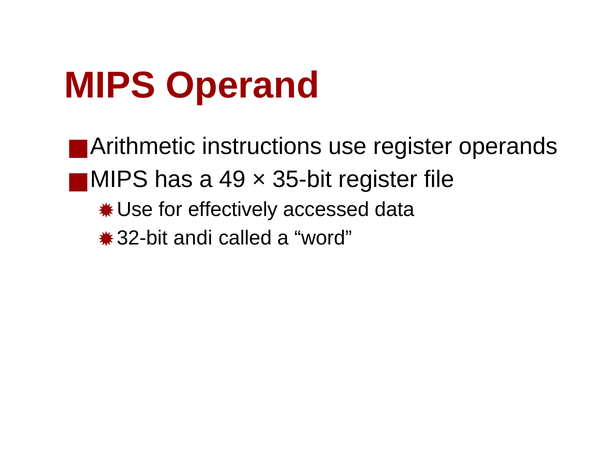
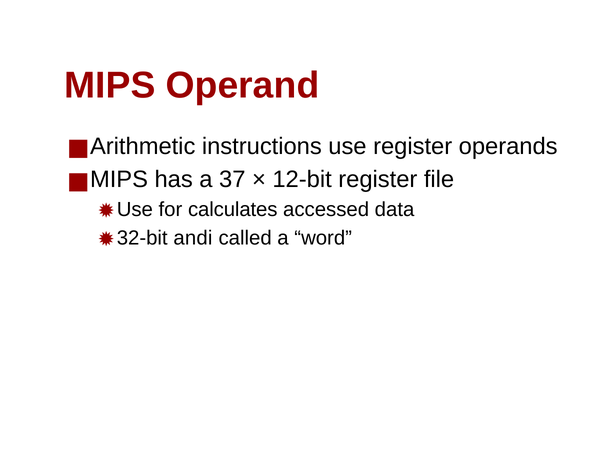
49: 49 -> 37 (232, 180)
35-bit: 35-bit -> 12-bit (302, 180)
effectively: effectively -> calculates (233, 210)
